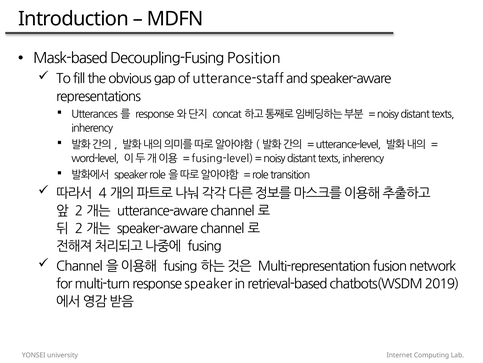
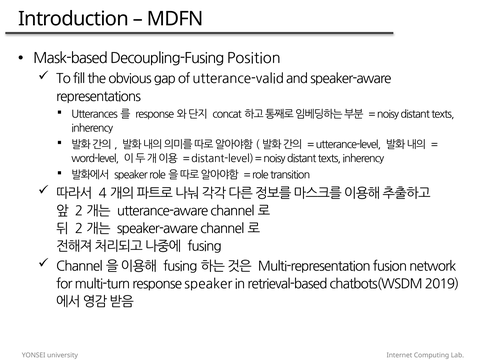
utterance-staff: utterance-staff -> utterance-valid (238, 79)
fusing-level: fusing-level -> distant-level (222, 158)
